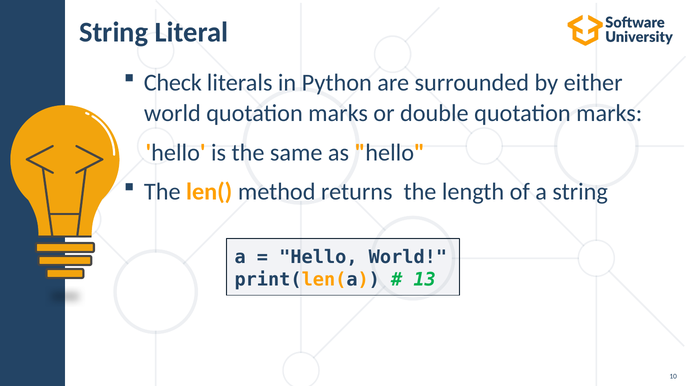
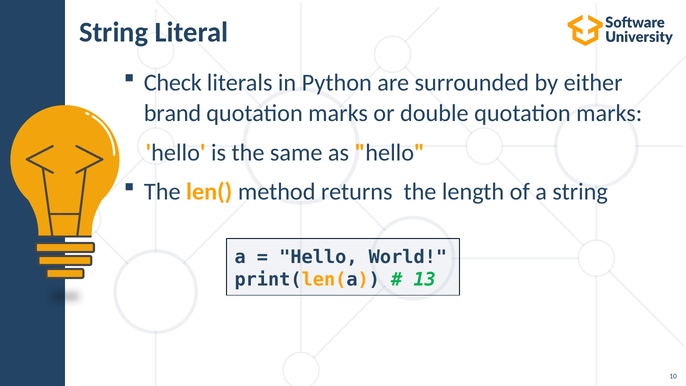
world: world -> brand (173, 113)
